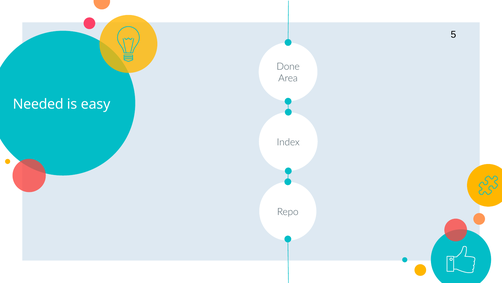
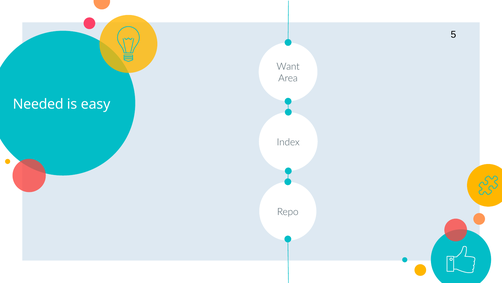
Done: Done -> Want (288, 66)
